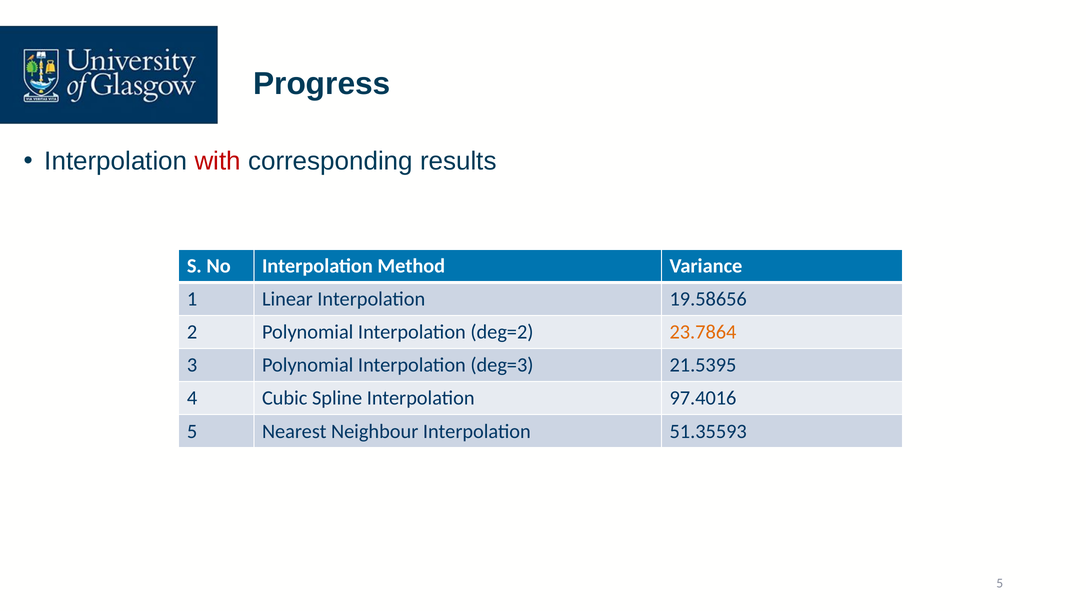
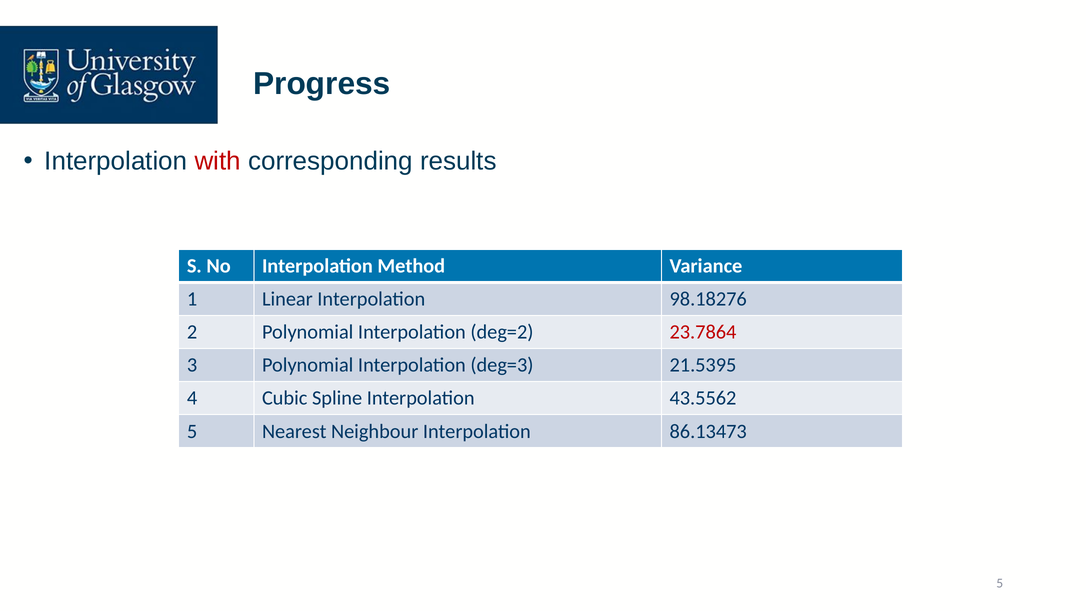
19.58656: 19.58656 -> 98.18276 (708, 299)
23.7864 colour: orange -> red (703, 332)
97.4016: 97.4016 -> 43.5562 (703, 398)
51.35593: 51.35593 -> 86.13473 (708, 431)
